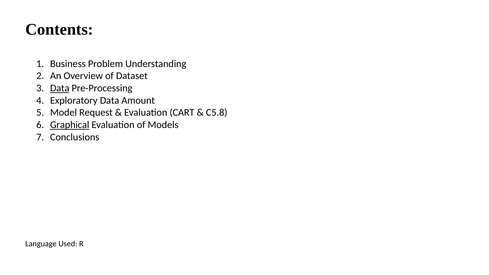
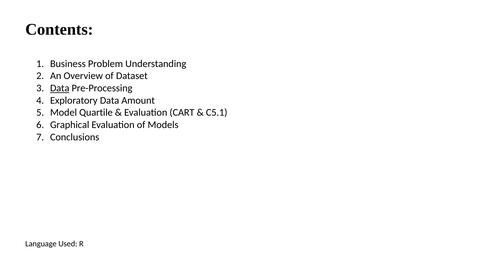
Request: Request -> Quartile (96, 113)
C5.8: C5.8 -> C5.1 (217, 113)
Graphical underline: present -> none (70, 125)
